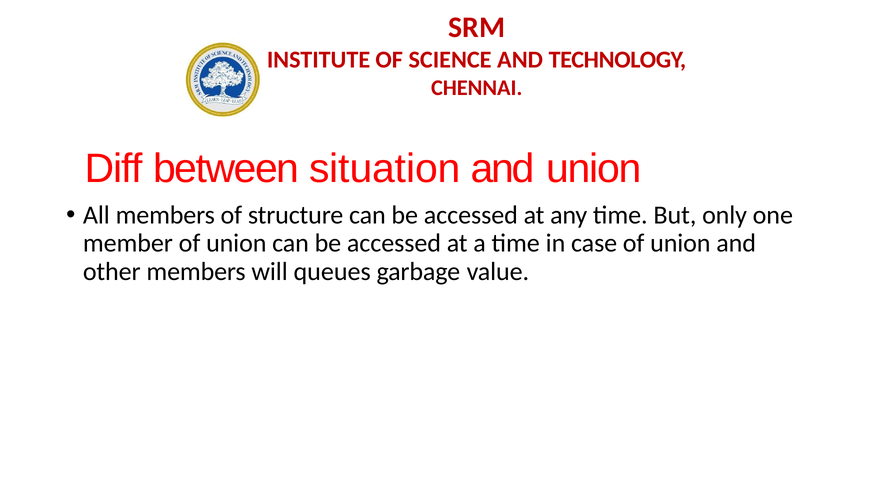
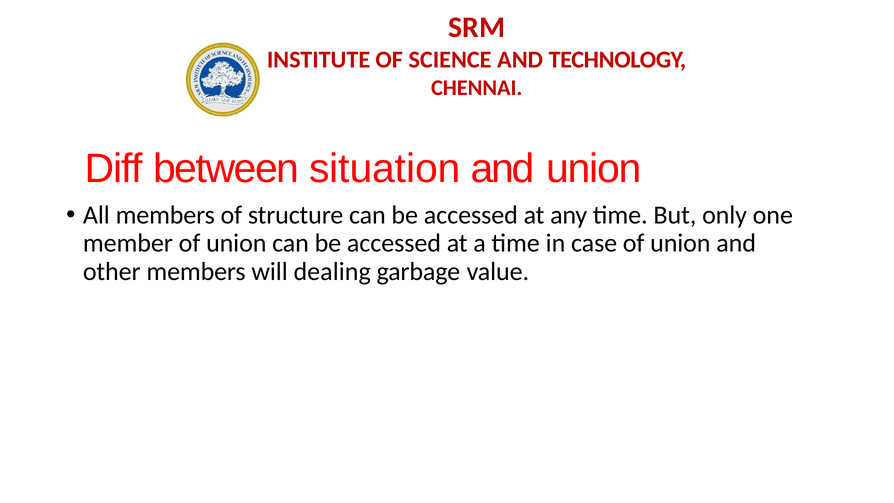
queues: queues -> dealing (332, 271)
